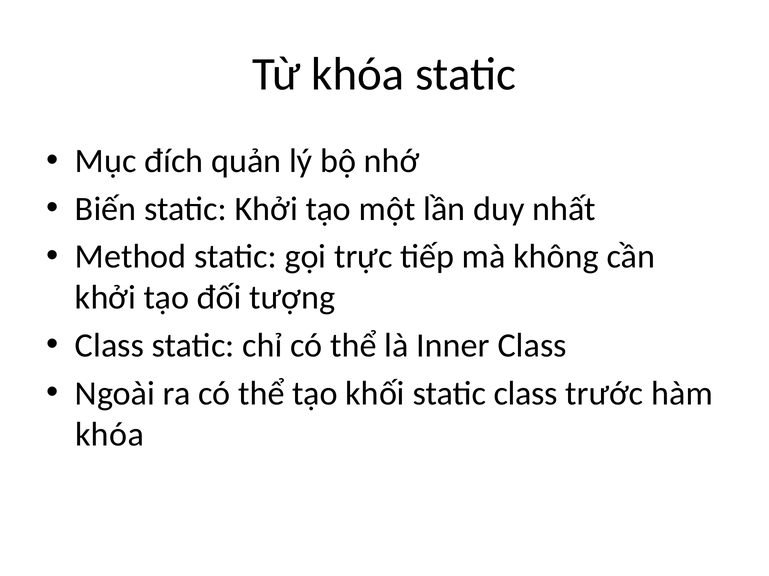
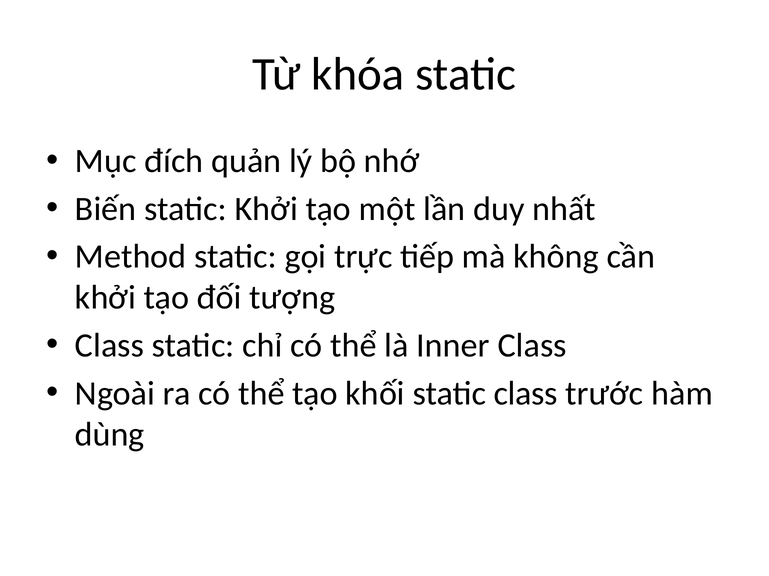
khóa: khóa -> dùng (110, 435)
